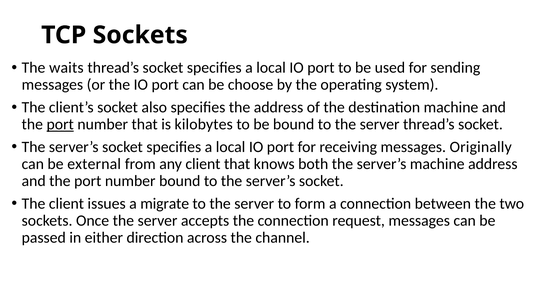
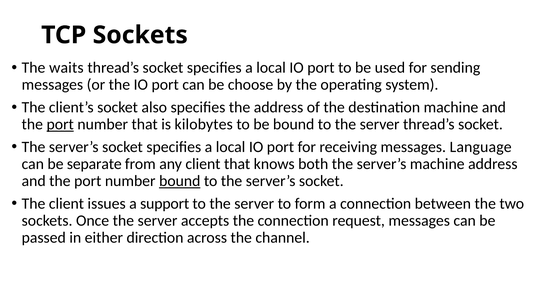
Originally: Originally -> Language (481, 147)
external: external -> separate (94, 164)
bound underline: none -> present (180, 181)
migrate: migrate -> support (165, 203)
